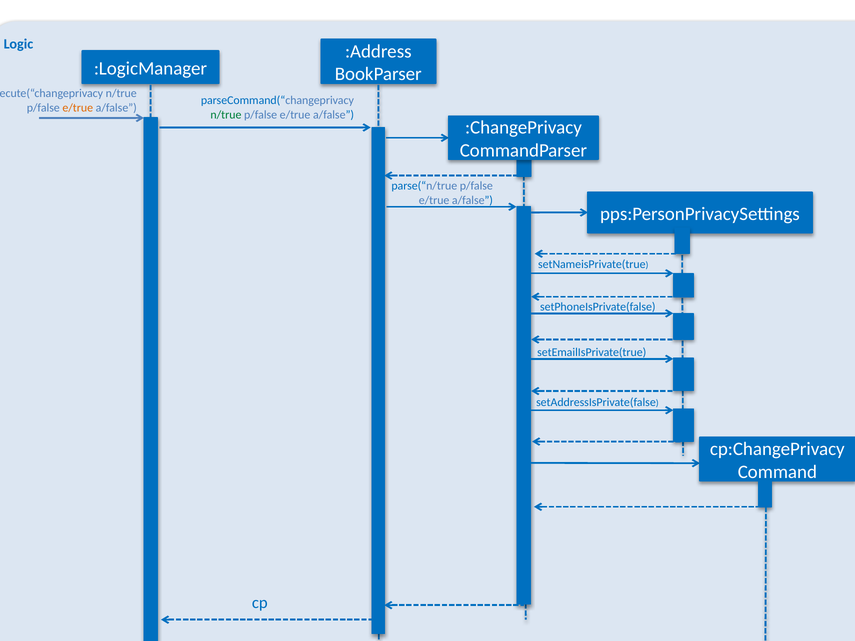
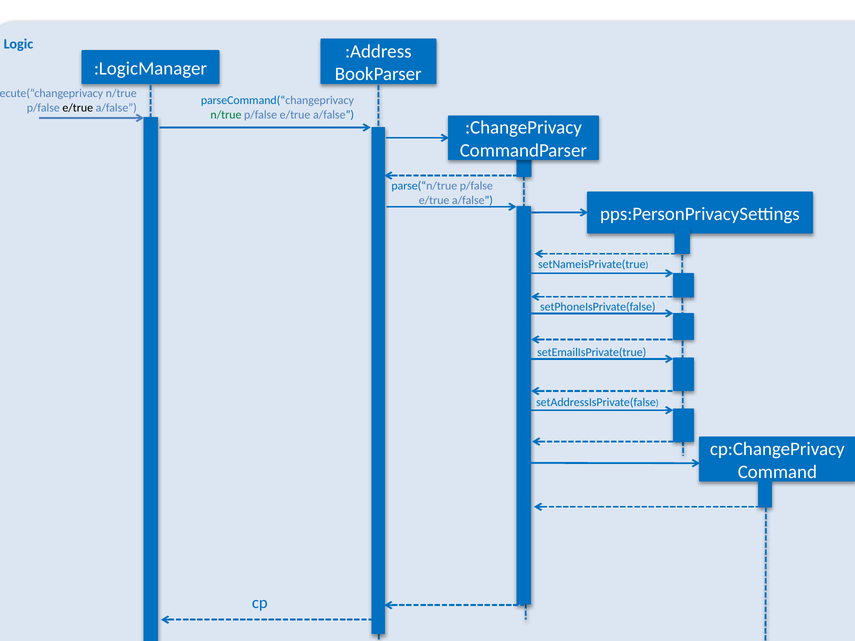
e/true colour: orange -> black (78, 108)
